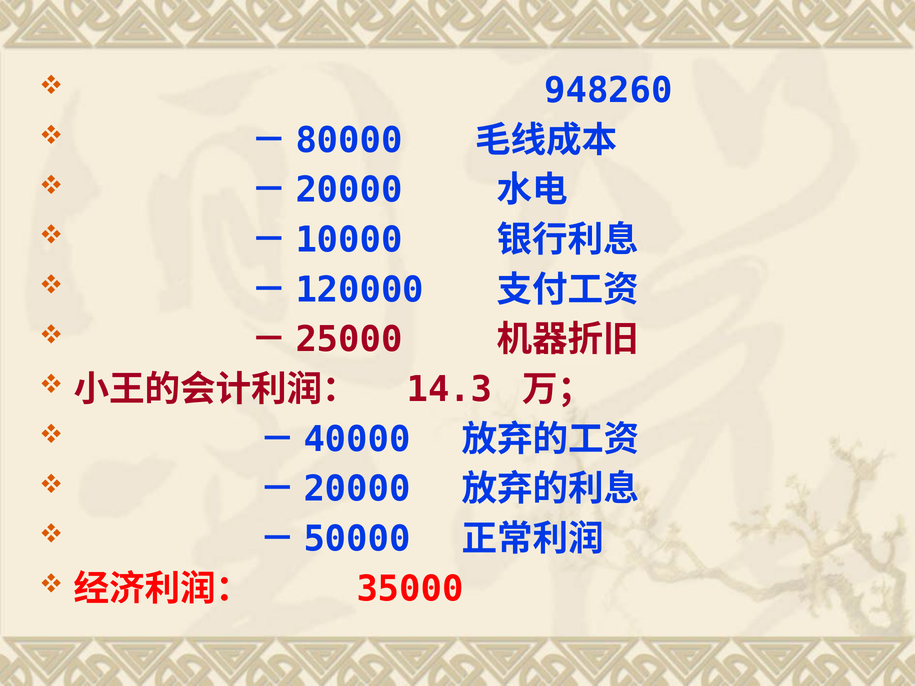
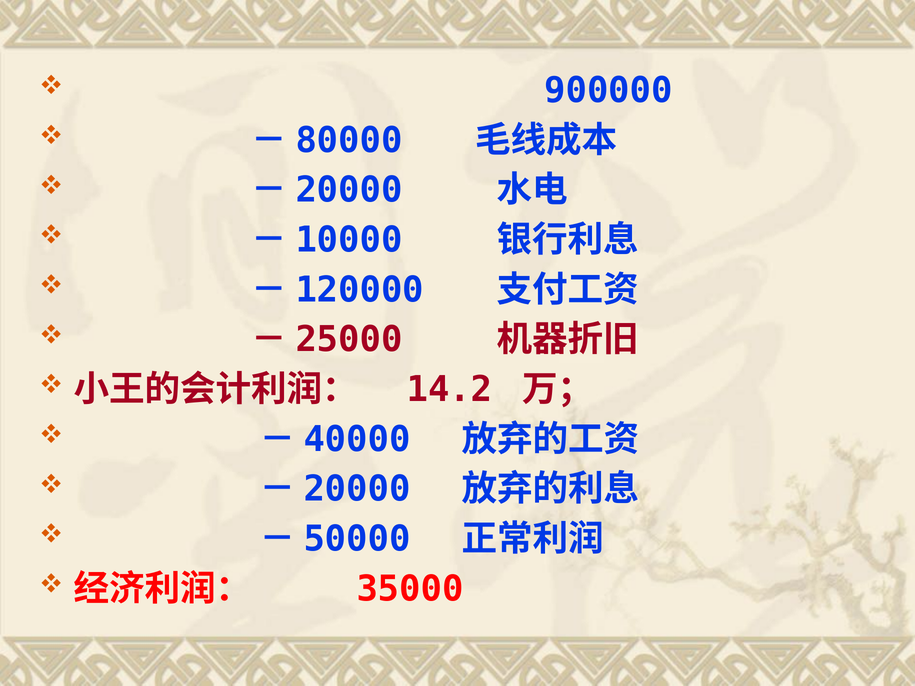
948260: 948260 -> 900000 (608, 91)
14.3: 14.3 -> 14.2 (450, 390)
